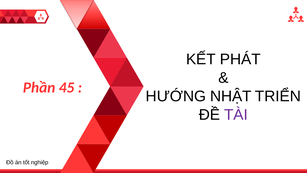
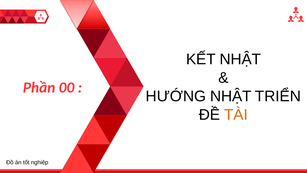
KẾT PHÁT: PHÁT -> NHẬT (240, 59)
45: 45 -> 00 (67, 87)
TÀI colour: purple -> orange (236, 115)
